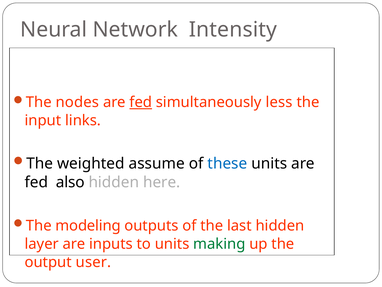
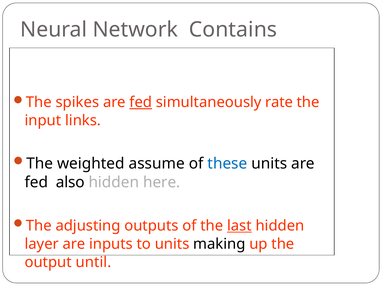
Intensity: Intensity -> Contains (233, 29)
nodes: nodes -> spikes (77, 102)
less: less -> rate (279, 102)
modeling: modeling -> adjusting (88, 225)
last underline: none -> present (239, 225)
making colour: green -> black (219, 244)
user: user -> until (93, 262)
